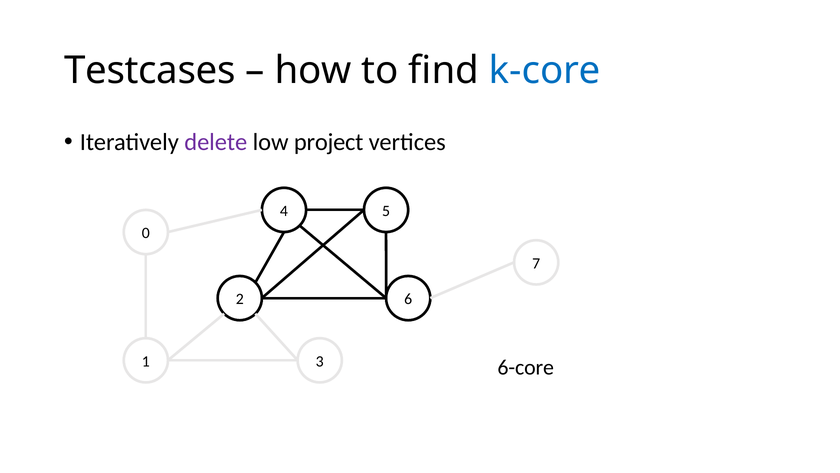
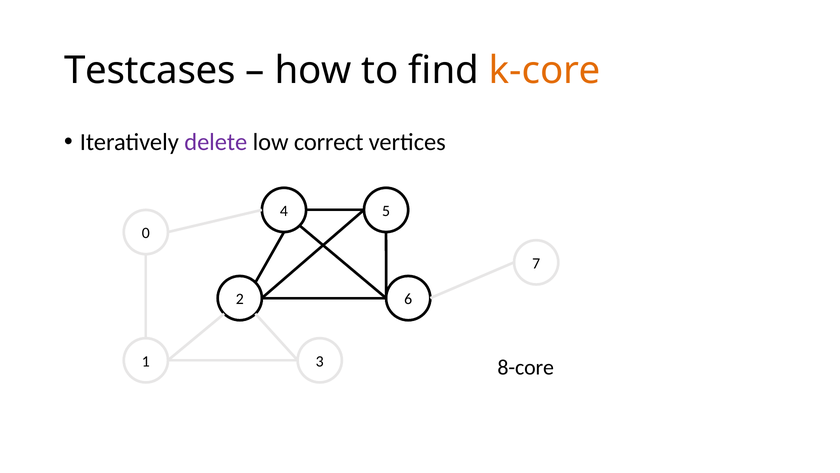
k-core colour: blue -> orange (545, 71)
project: project -> correct (329, 142)
6-core: 6-core -> 8-core (526, 367)
